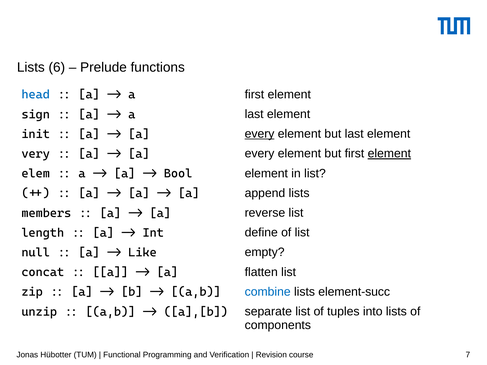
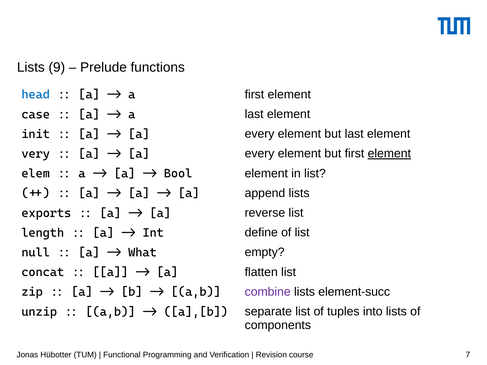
6: 6 -> 9 (57, 67)
sign: sign -> case (36, 114)
every underline: present -> none (260, 134)
members: members -> exports (46, 213)
Like: Like -> What (142, 253)
combine colour: blue -> purple (268, 292)
